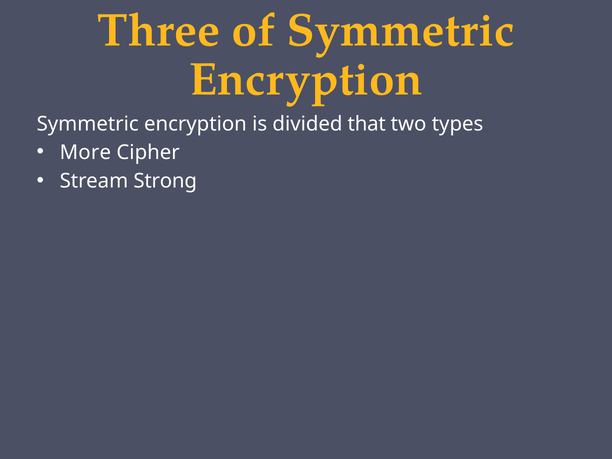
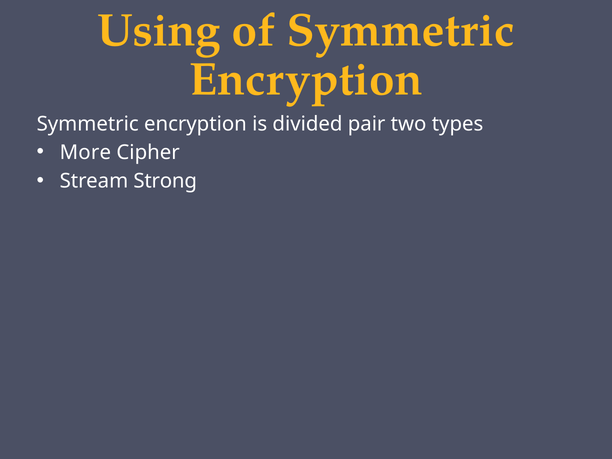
Three: Three -> Using (159, 30)
that: that -> pair (367, 124)
